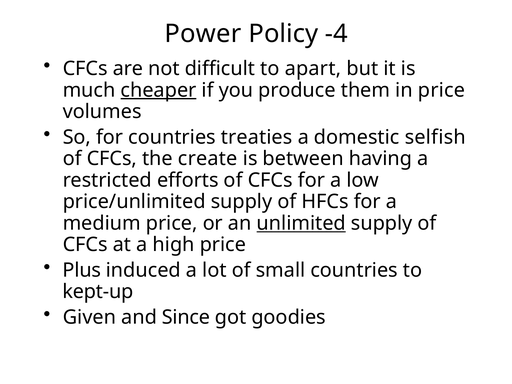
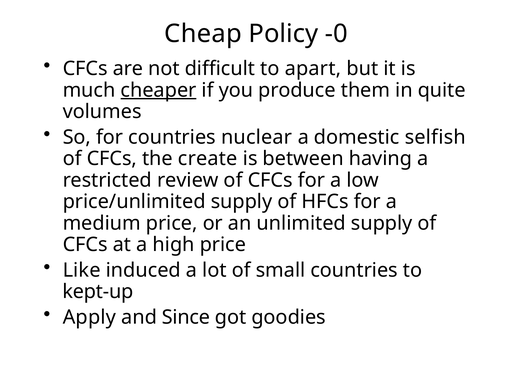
Power: Power -> Cheap (203, 34)
-4: -4 -> -0 (336, 34)
in price: price -> quite (442, 90)
treaties: treaties -> nuclear (257, 137)
efforts: efforts -> review (188, 180)
unlimited underline: present -> none (301, 223)
Plus: Plus -> Like (82, 270)
Given: Given -> Apply (89, 317)
